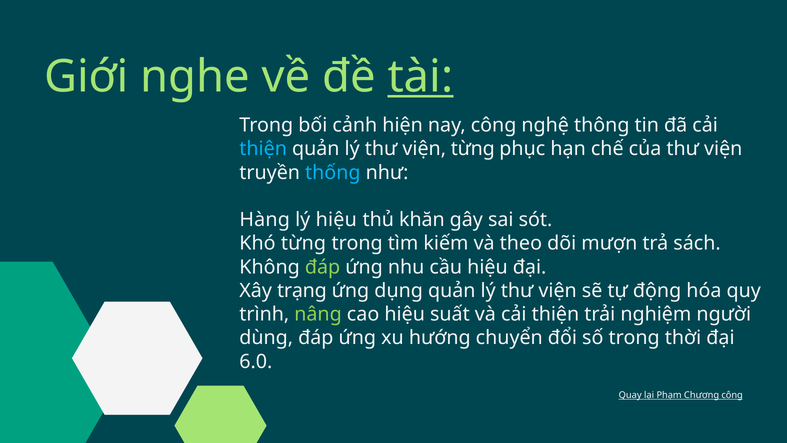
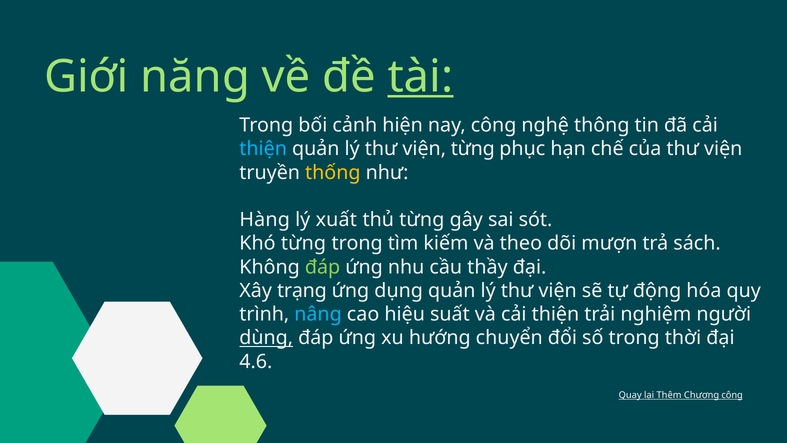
nghe: nghe -> năng (195, 77)
thống colour: light blue -> yellow (333, 172)
lý hiệu: hiệu -> xuất (336, 220)
thủ khăn: khăn -> từng (422, 220)
cầu hiệu: hiệu -> thầy (487, 267)
nâng colour: light green -> light blue (318, 314)
dùng underline: none -> present (266, 338)
6.0: 6.0 -> 4.6 (256, 361)
Phạm: Phạm -> Thêm (669, 395)
